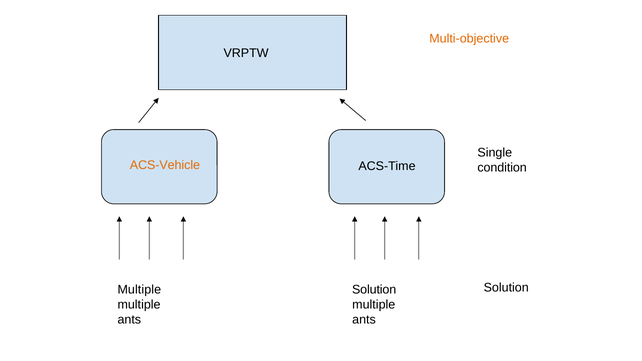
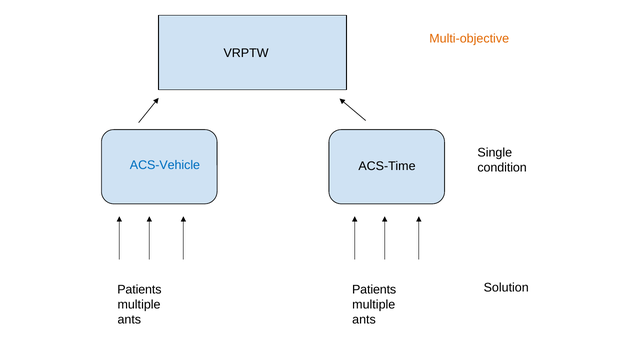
ACS-Vehicle colour: orange -> blue (165, 165)
Multiple: Multiple -> Patients (139, 290)
Solution: Solution -> Patients (374, 290)
